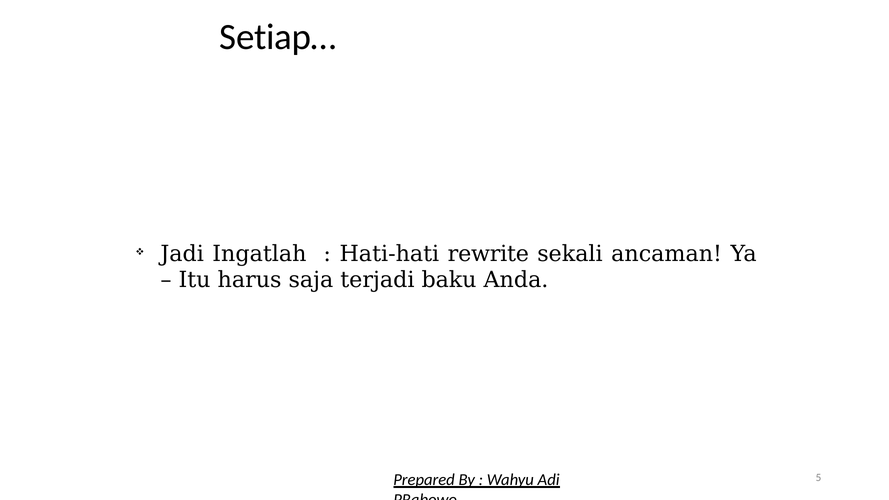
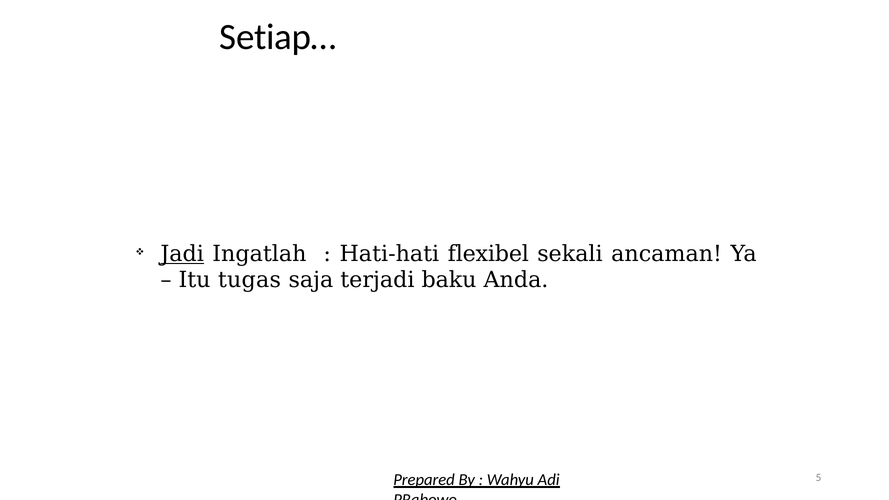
Jadi underline: none -> present (182, 254)
rewrite: rewrite -> flexibel (488, 254)
harus: harus -> tugas (249, 280)
